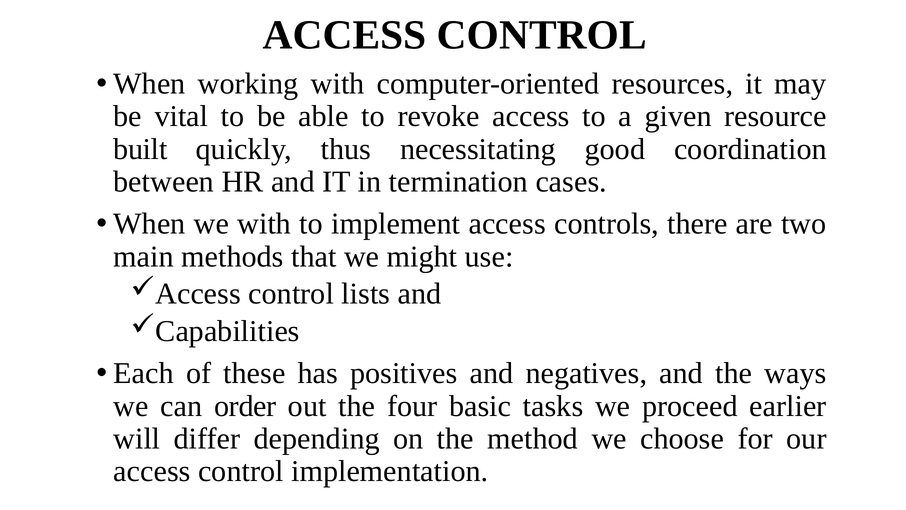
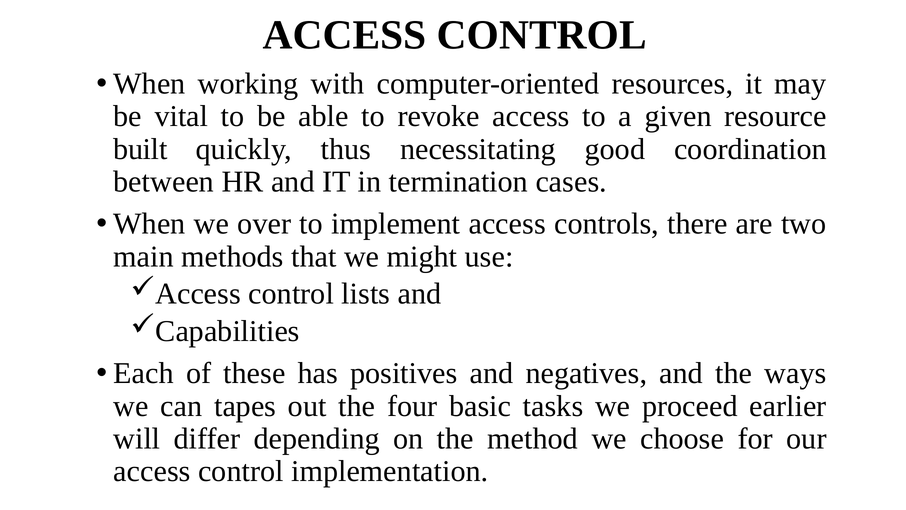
we with: with -> over (264, 224)
order: order -> tapes (245, 406)
